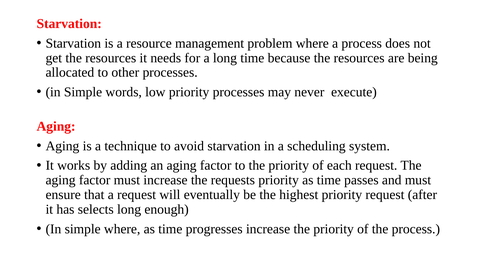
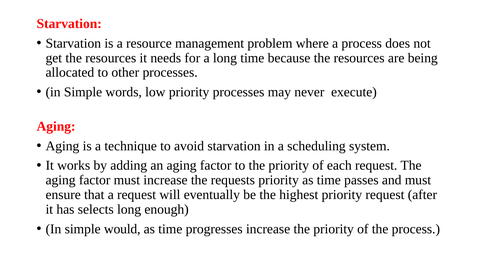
simple where: where -> would (122, 229)
